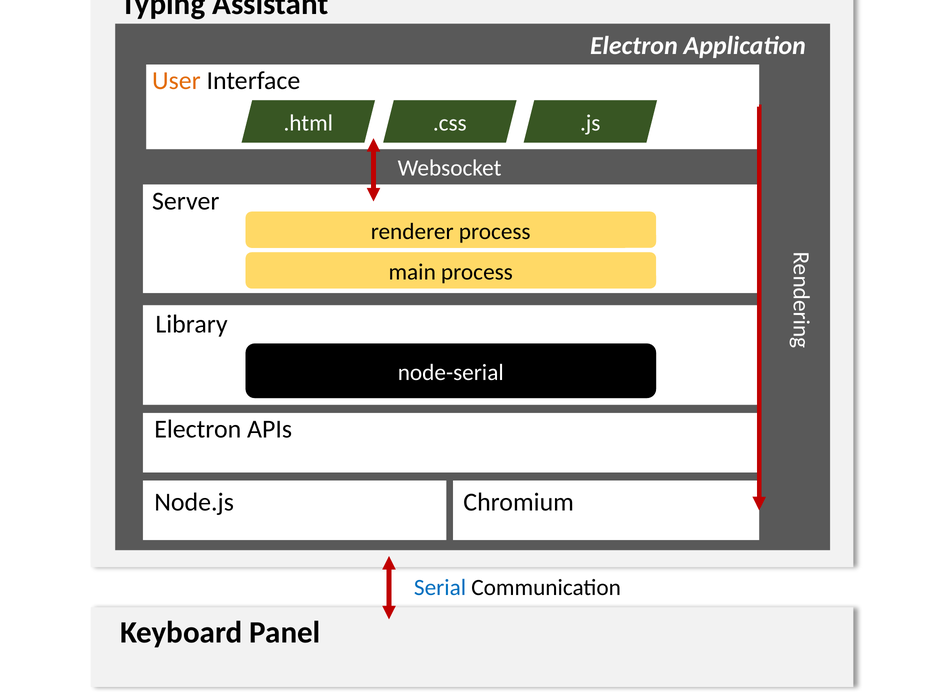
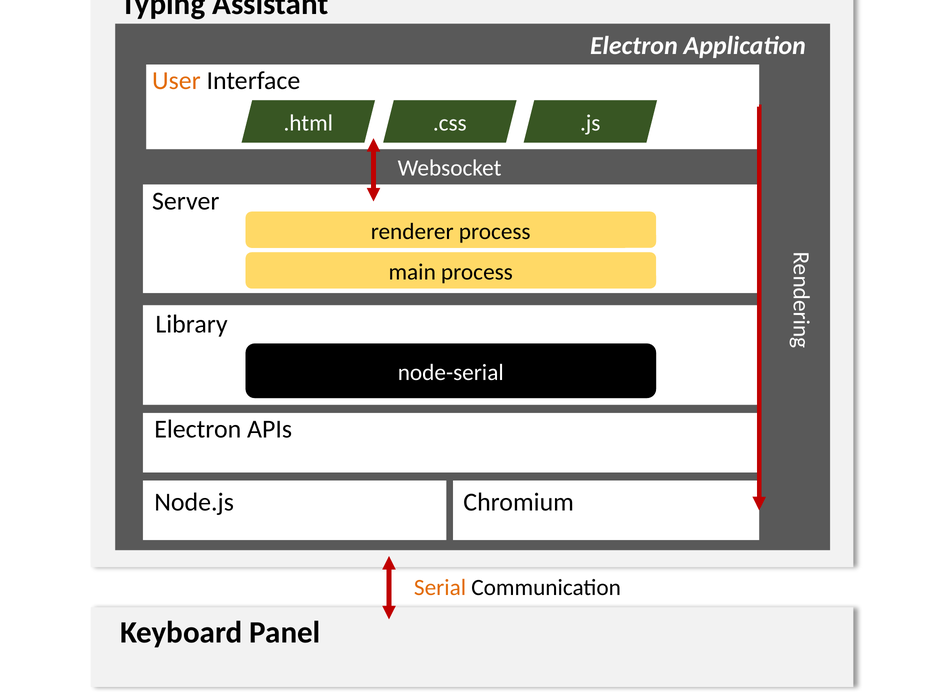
Serial colour: blue -> orange (440, 588)
